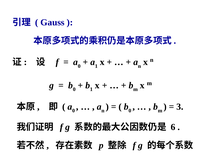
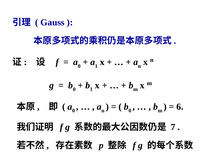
3: 3 -> 6 (180, 107)
6: 6 -> 7 (173, 127)
